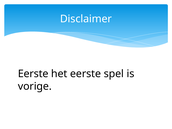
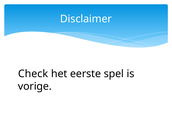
Eerste: Eerste -> Check (33, 74)
